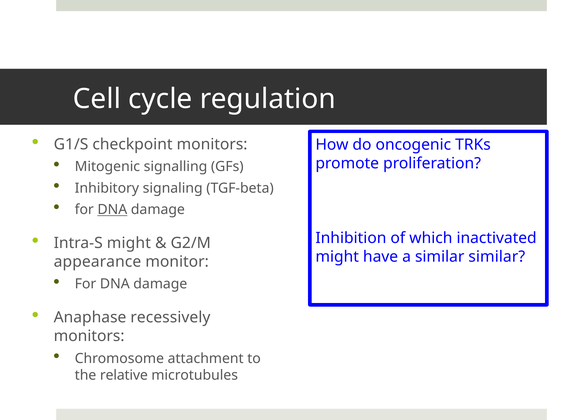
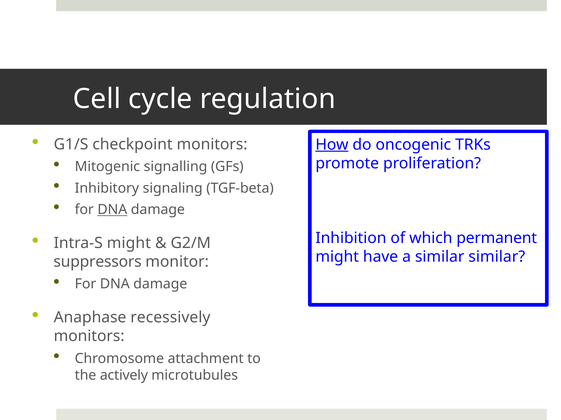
How underline: none -> present (332, 145)
inactivated: inactivated -> permanent (497, 238)
appearance: appearance -> suppressors (98, 262)
relative: relative -> actively (124, 376)
